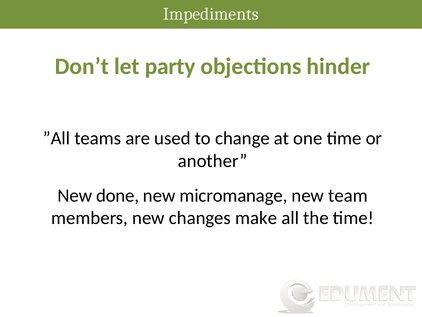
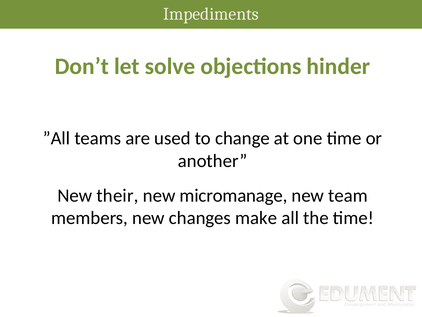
party: party -> solve (170, 66)
done: done -> their (117, 195)
